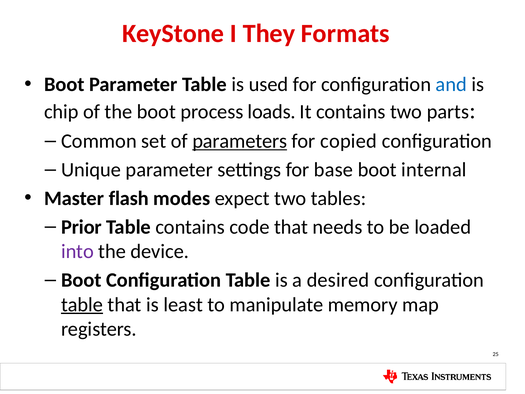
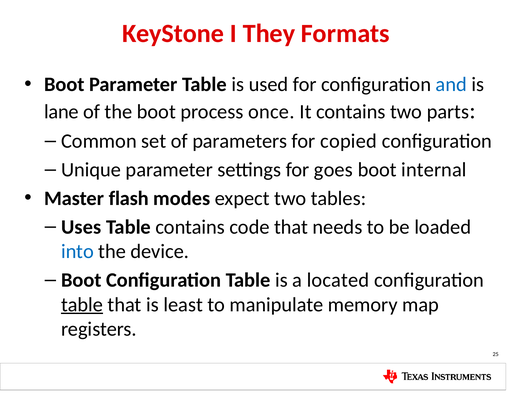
chip: chip -> lane (61, 112)
loads: loads -> once (271, 112)
parameters underline: present -> none (240, 141)
base: base -> goes (333, 170)
Prior: Prior -> Uses (81, 227)
into colour: purple -> blue (77, 251)
desired: desired -> located (338, 280)
